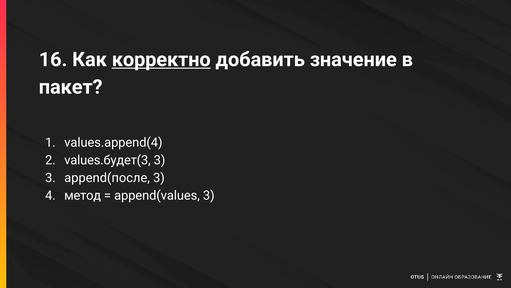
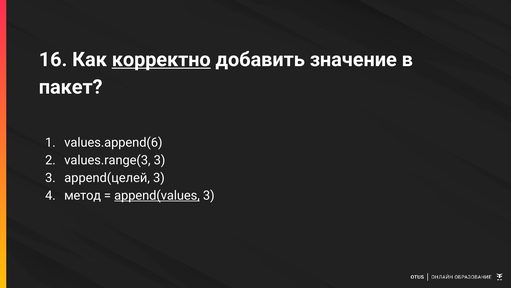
values.append(4: values.append(4 -> values.append(6 (113, 142)
values.будет(3: values.будет(3 -> values.range(3 (107, 160)
append(после: append(после -> append(целей (107, 178)
append(values underline: none -> present (157, 195)
